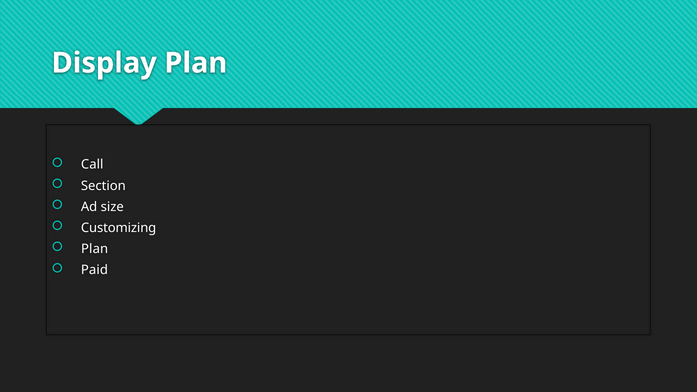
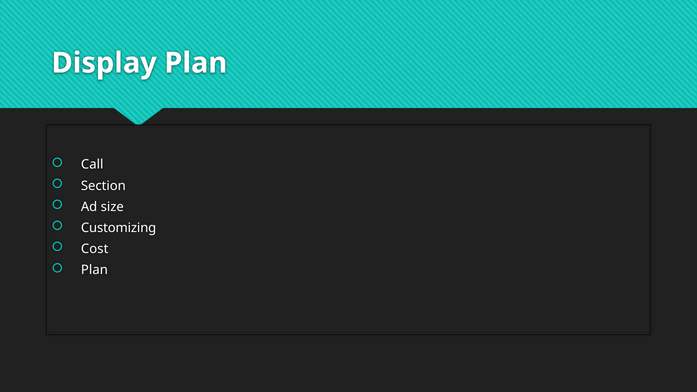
Plan: Plan -> Cost (95, 249)
Paid: Paid -> Plan (94, 270)
